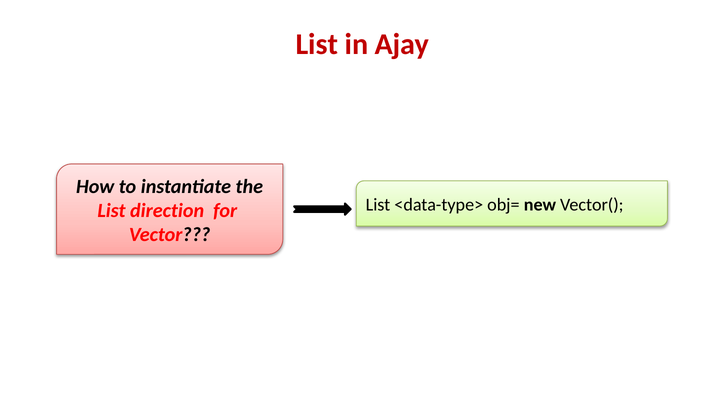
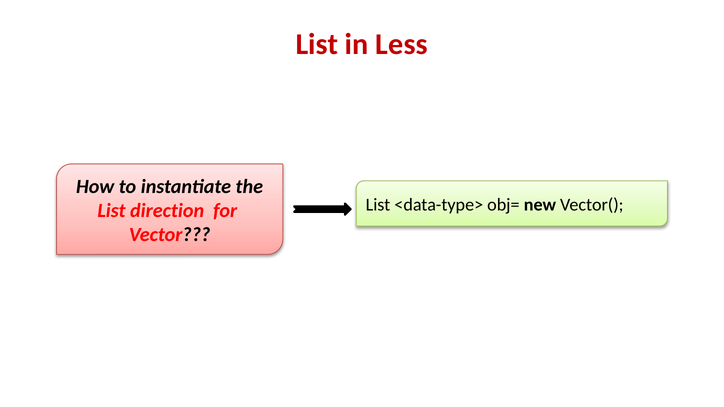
Ajay: Ajay -> Less (402, 44)
